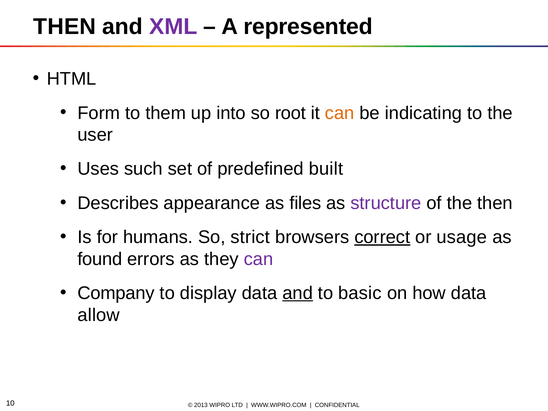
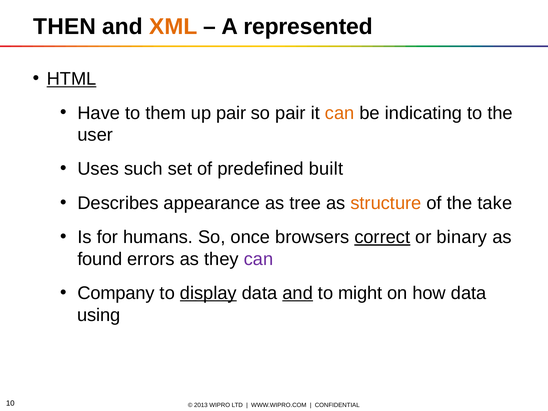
XML colour: purple -> orange (173, 27)
HTML underline: none -> present (72, 79)
Form: Form -> Have (99, 113)
up into: into -> pair (231, 113)
so root: root -> pair (290, 113)
files: files -> tree (305, 203)
structure colour: purple -> orange (386, 203)
the then: then -> take (495, 203)
strict: strict -> once (250, 237)
usage: usage -> binary (462, 237)
display underline: none -> present (208, 293)
basic: basic -> might (360, 293)
allow: allow -> using (99, 315)
